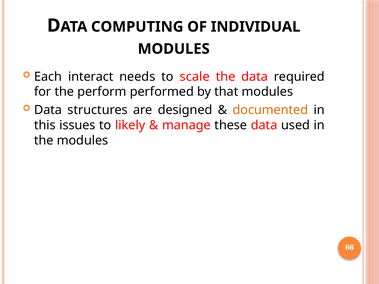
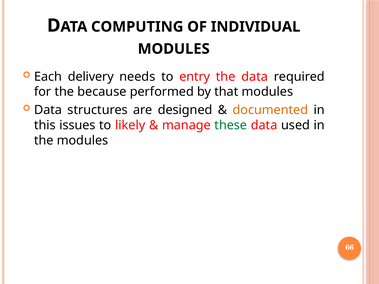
interact: interact -> delivery (91, 77)
scale: scale -> entry (195, 77)
perform: perform -> because (102, 92)
these colour: black -> green (231, 125)
